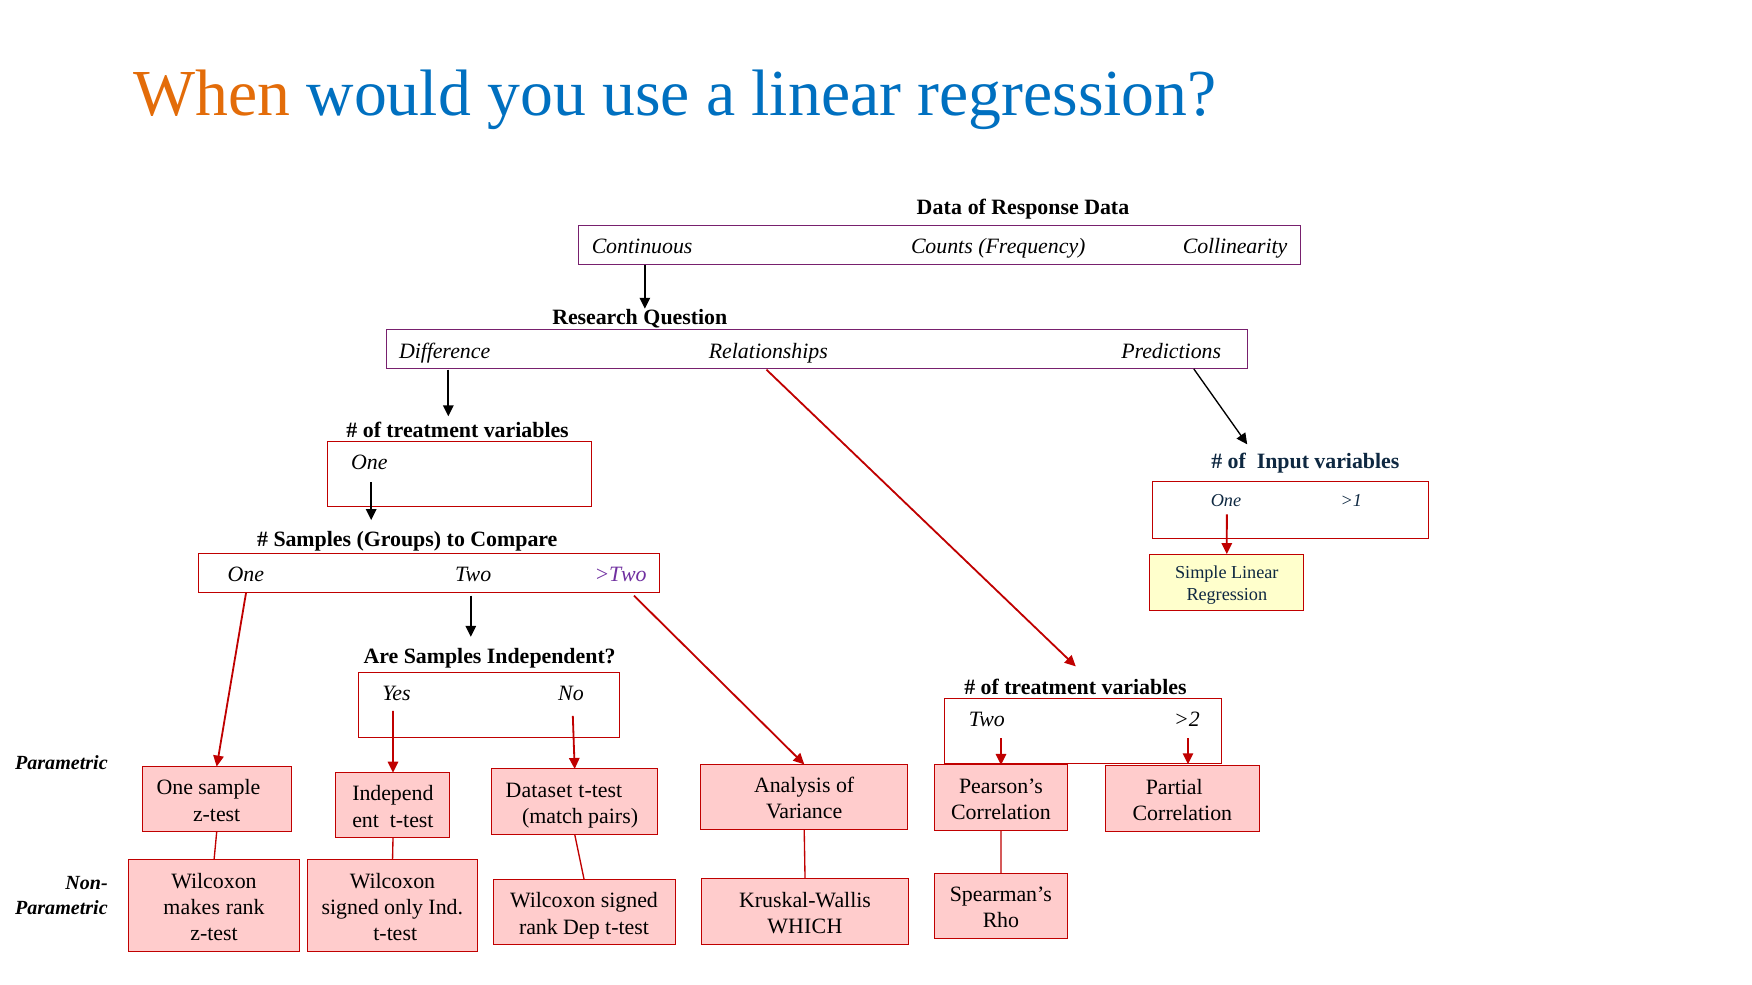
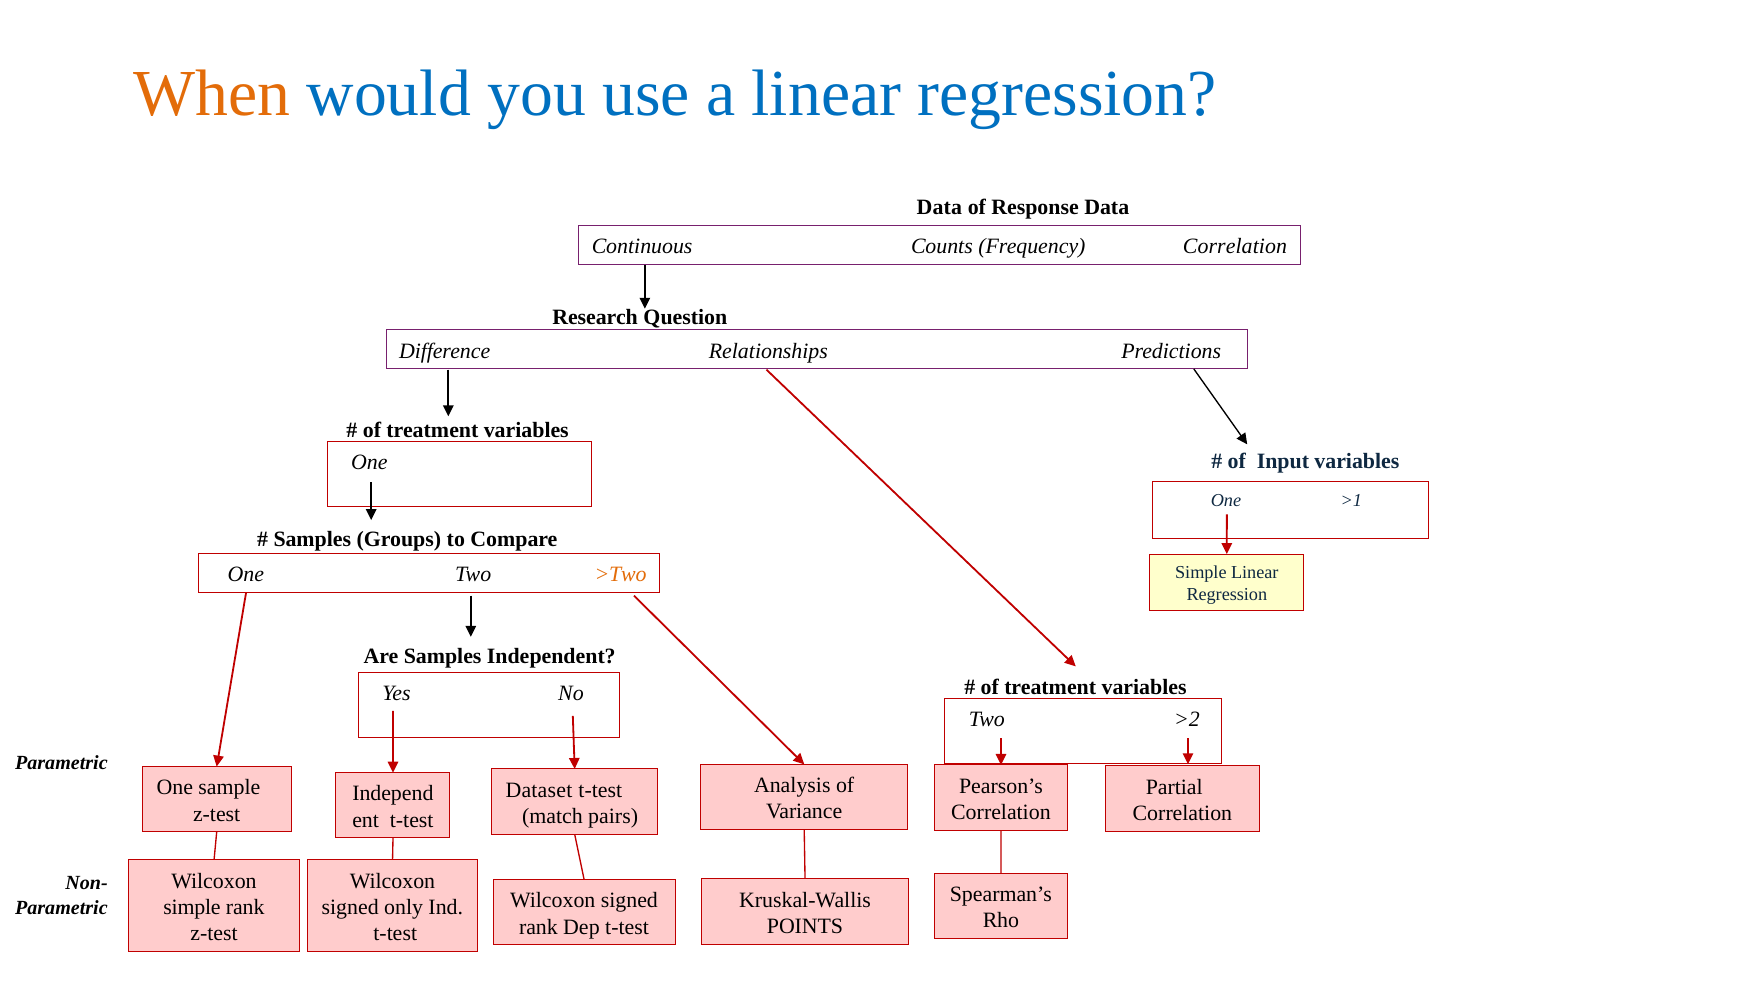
Frequency Collinearity: Collinearity -> Correlation (1235, 246)
>Two colour: purple -> orange (621, 574)
makes: makes -> simple (192, 908)
WHICH: WHICH -> POINTS (805, 927)
